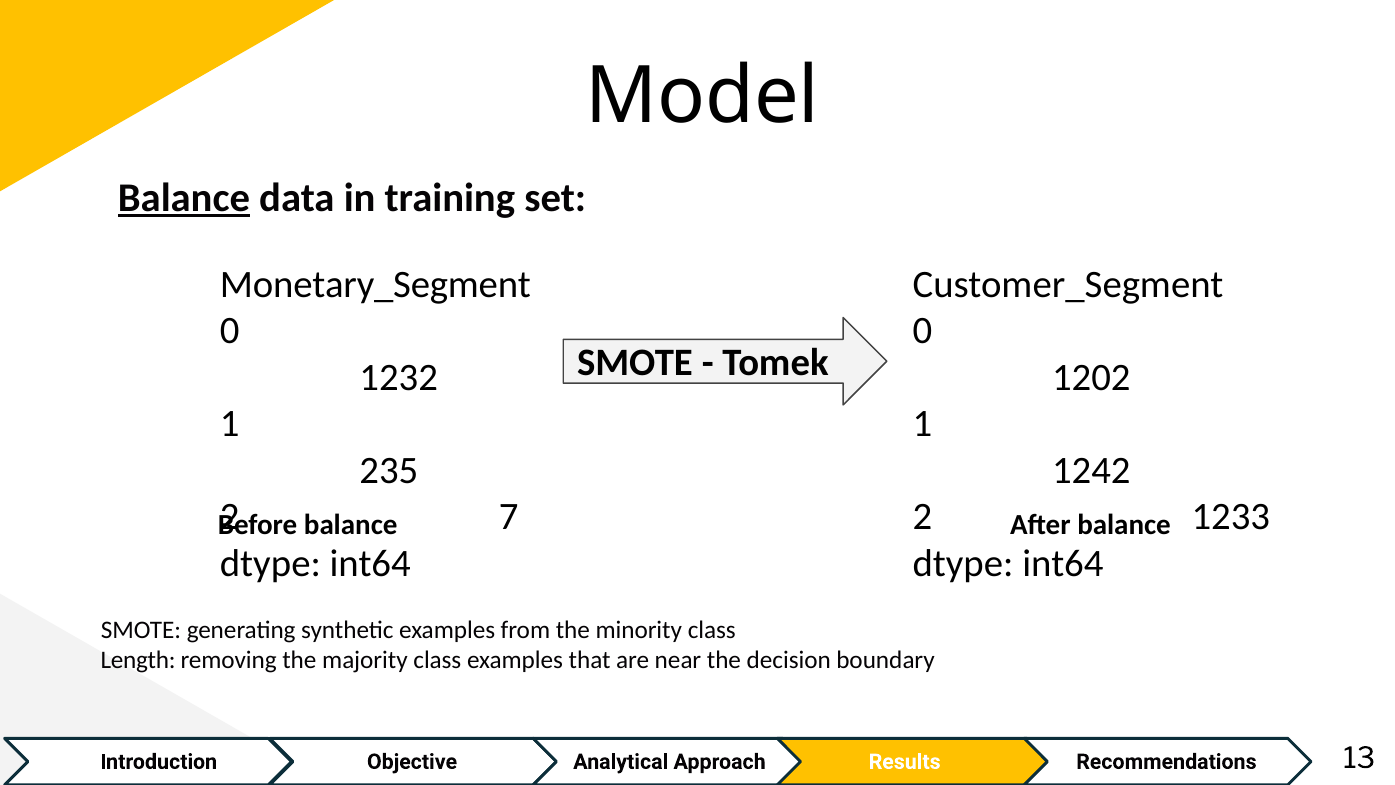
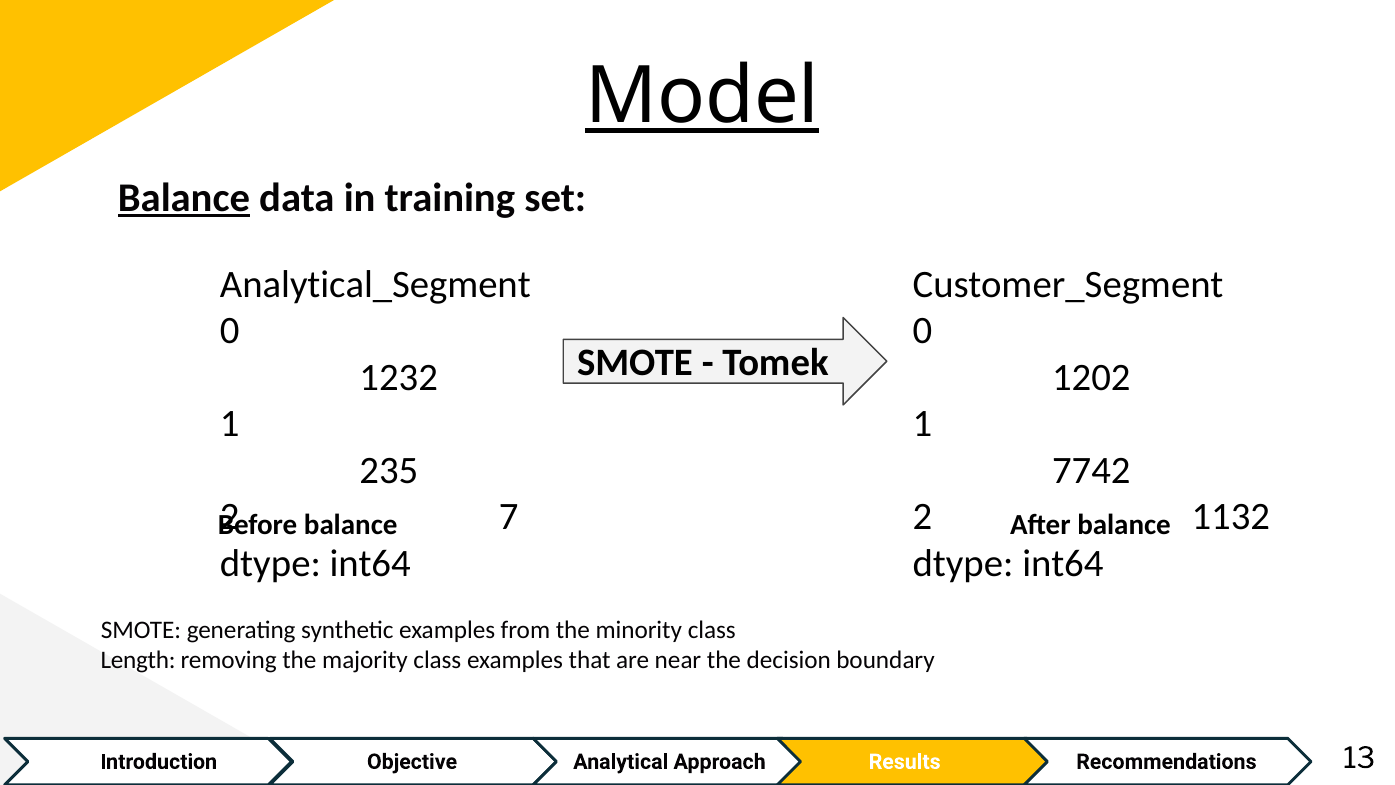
Model underline: none -> present (702, 97)
Monetary_Segment: Monetary_Segment -> Analytical_Segment (375, 284)
1242: 1242 -> 7742 (1091, 470)
1233: 1233 -> 1132 (1231, 517)
